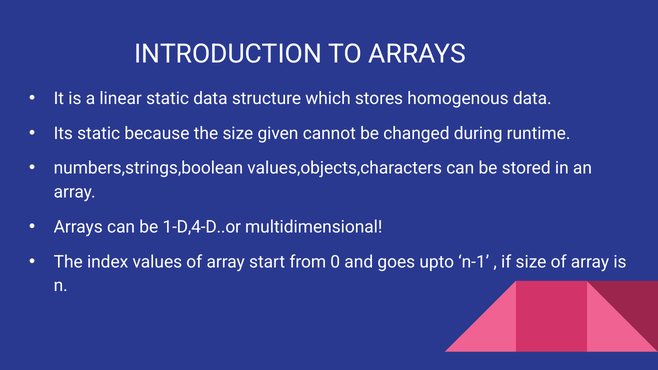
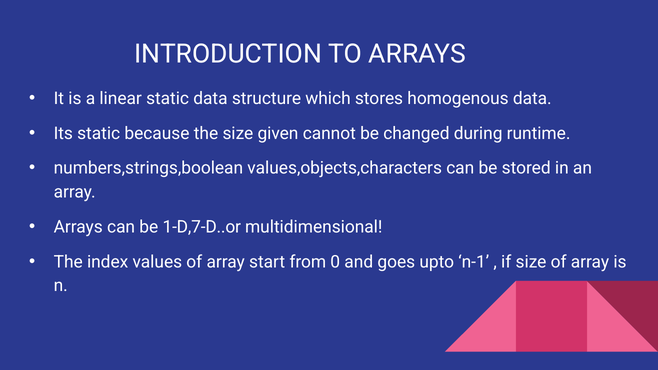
1-D,4-D..or: 1-D,4-D..or -> 1-D,7-D..or (202, 227)
